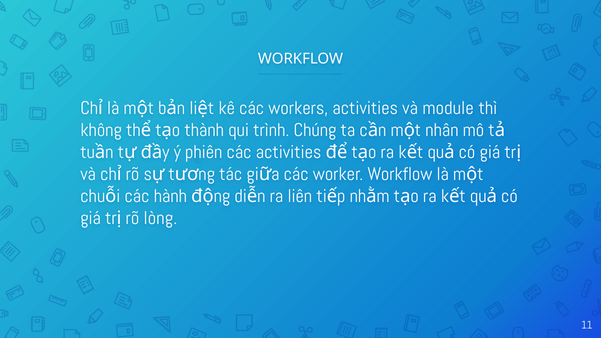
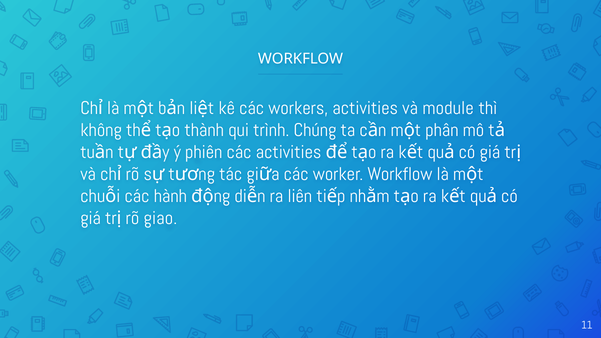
nhân: nhân -> phân (442, 130)
lòng: lòng -> giao (160, 218)
